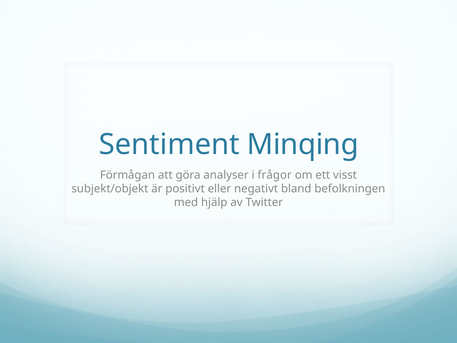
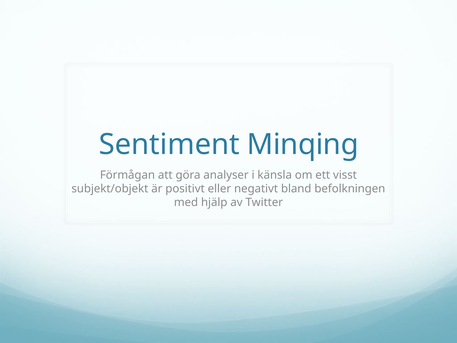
frågor: frågor -> känsla (275, 175)
